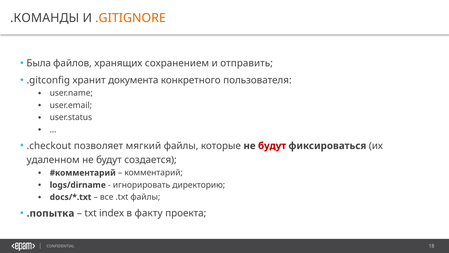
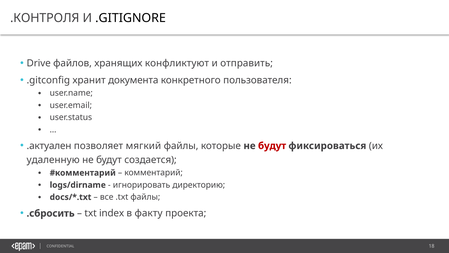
.КОМАНДЫ: .КОМАНДЫ -> .КОНТРОЛЯ (45, 18)
.GITIGNORE colour: orange -> black (131, 18)
Была: Была -> Drive (39, 63)
сохранением: сохранением -> конфликтуют (177, 63)
.checkout: .checkout -> .актуален (49, 146)
удаленном: удаленном -> удаленную (53, 160)
.попытка: .попытка -> .сбросить (51, 213)
